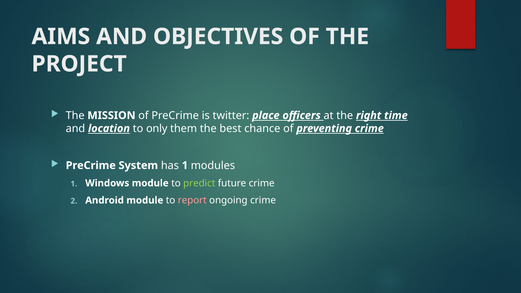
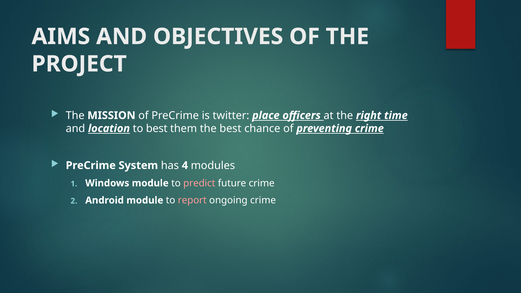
to only: only -> best (157, 129)
has 1: 1 -> 4 (185, 165)
predict colour: light green -> pink (199, 183)
